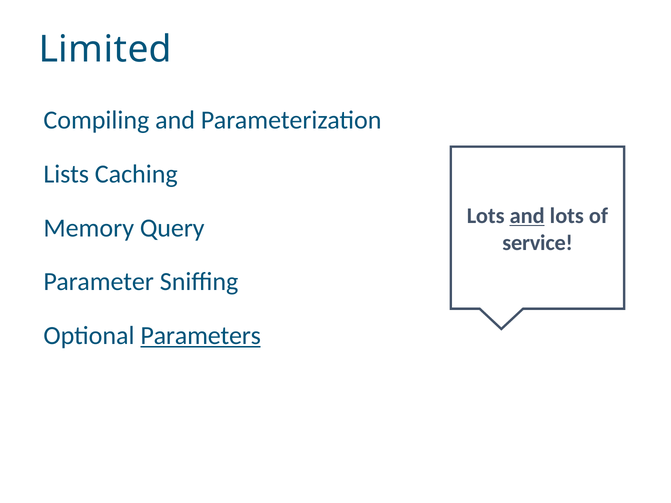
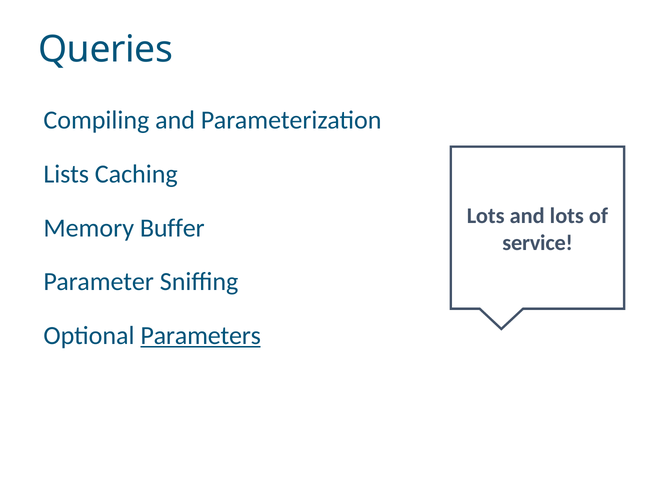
Limited: Limited -> Queries (106, 50)
and underline: present -> none (527, 216)
Query: Query -> Buffer (172, 228)
